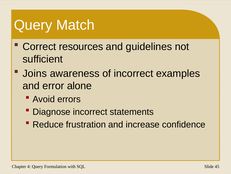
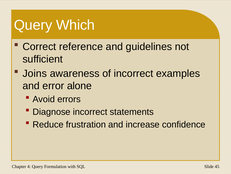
Match: Match -> Which (75, 25)
resources: resources -> reference (81, 47)
